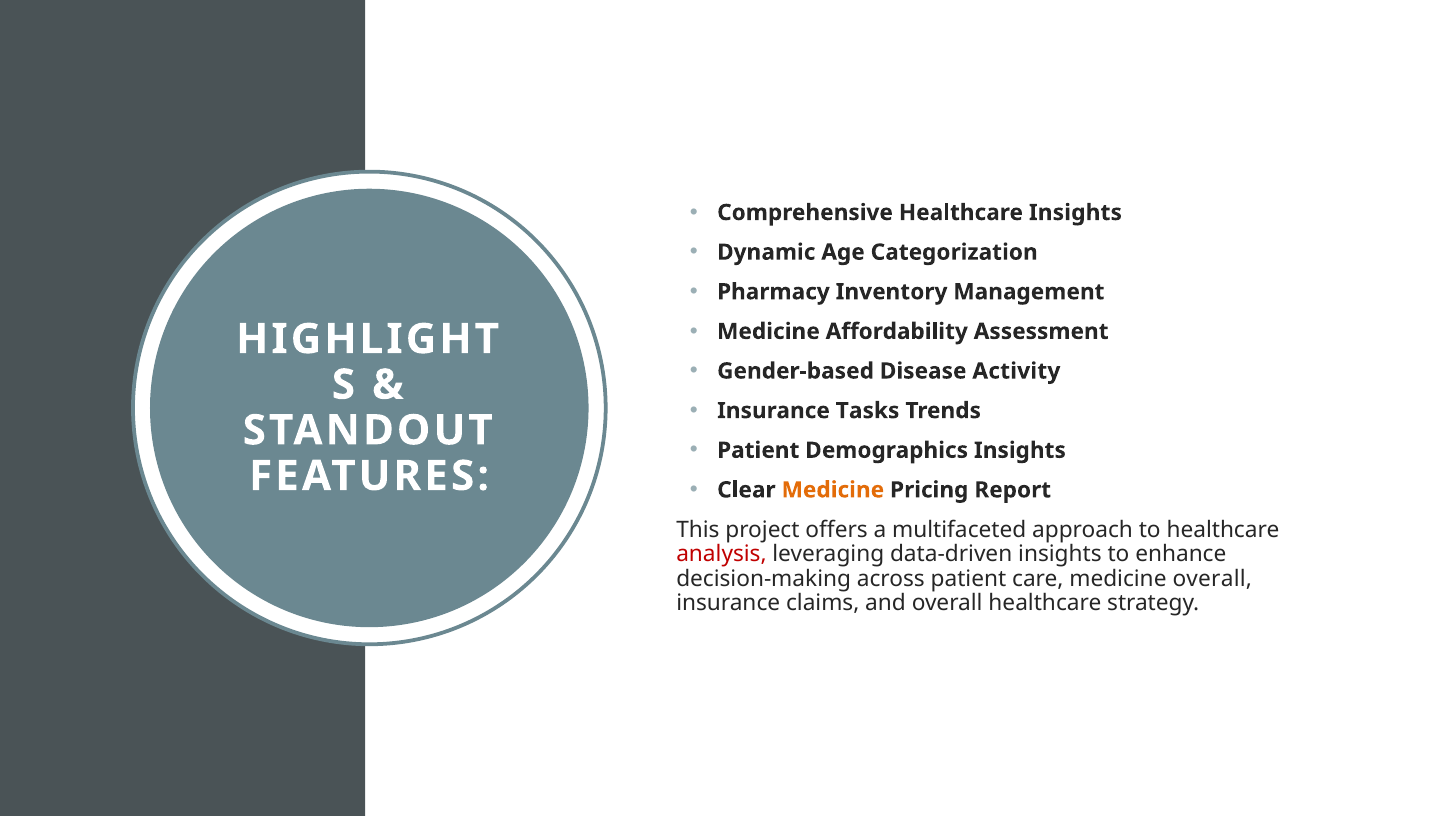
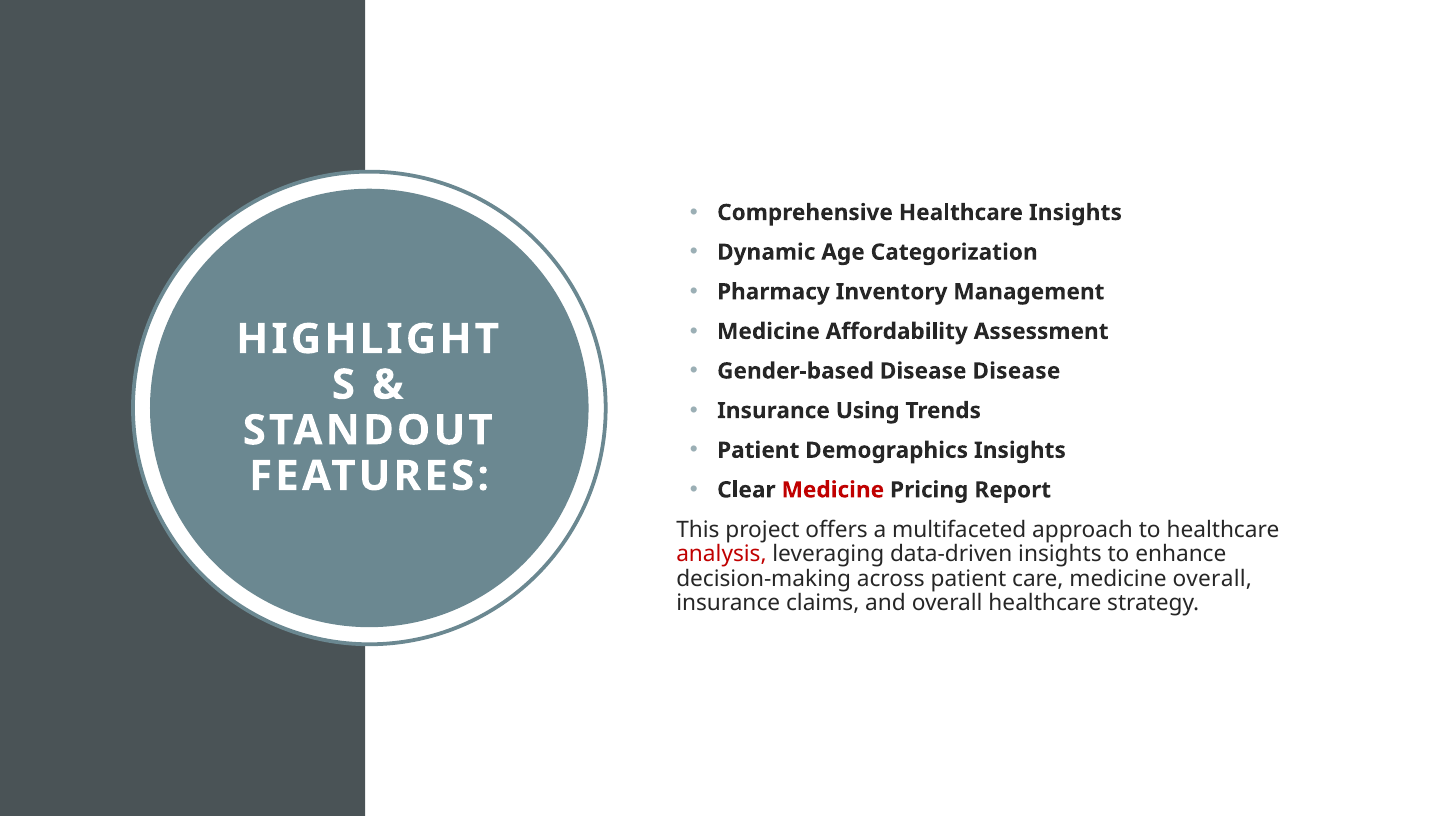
Disease Activity: Activity -> Disease (1016, 371)
Tasks: Tasks -> Using (868, 411)
Medicine colour: orange -> red (833, 490)
